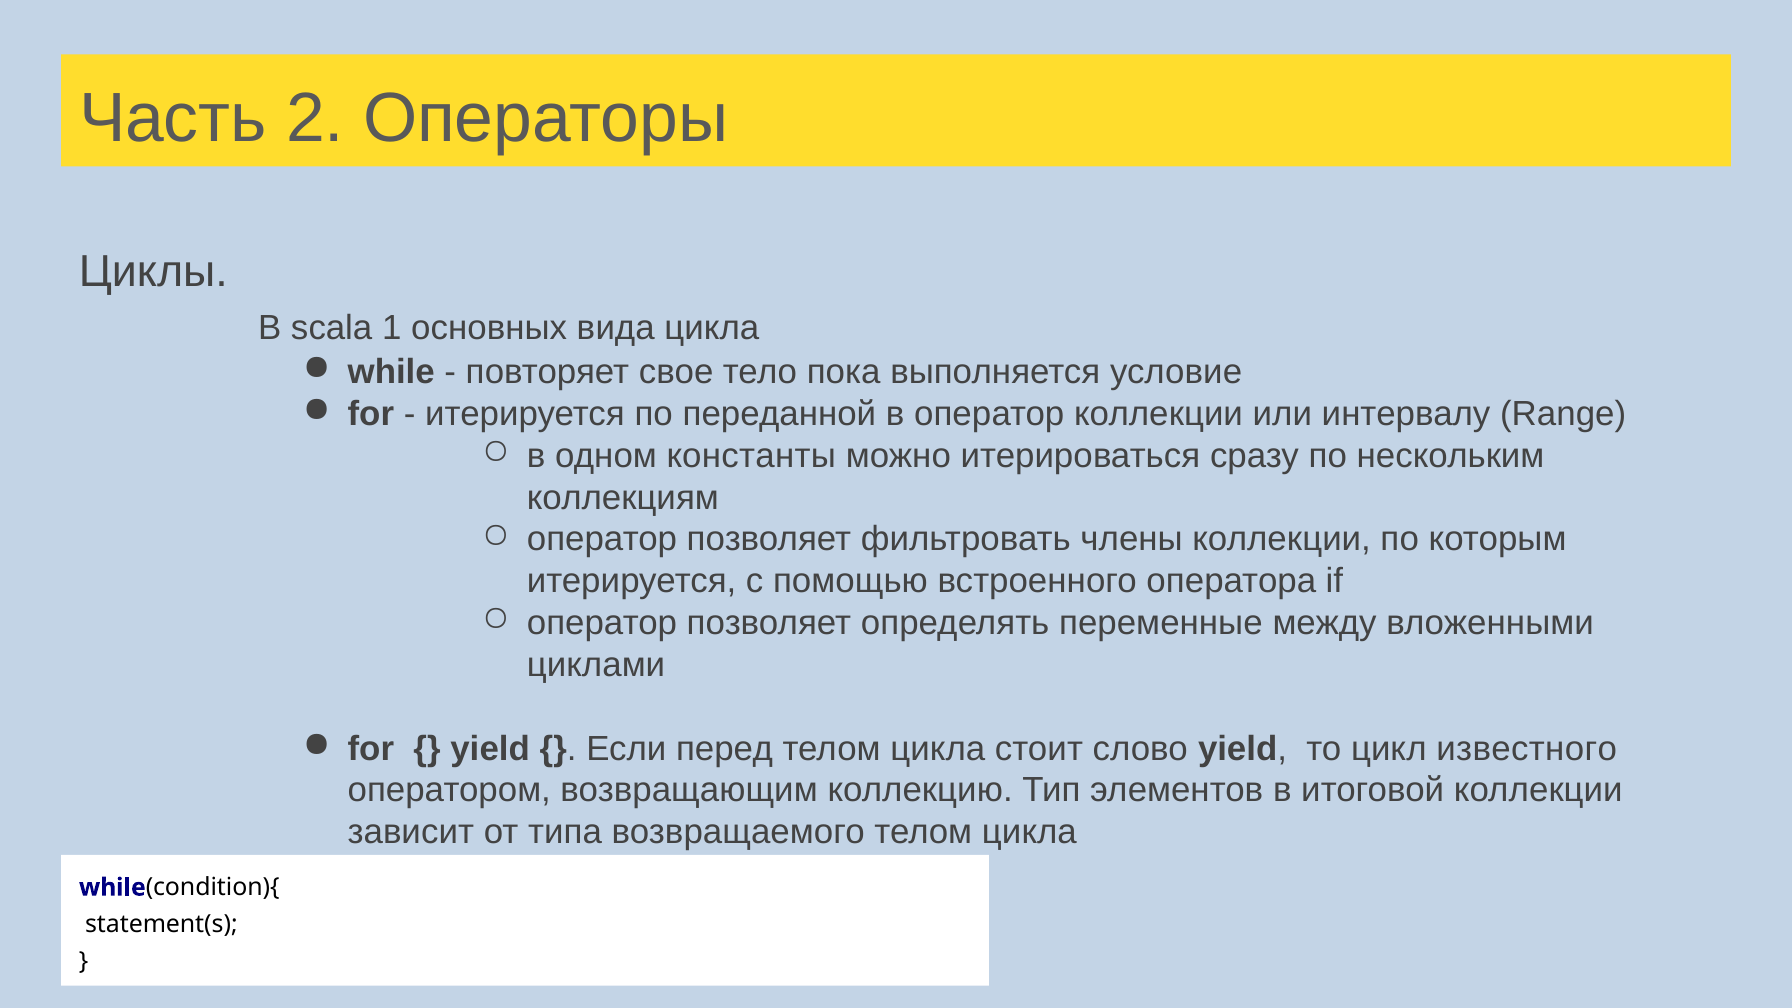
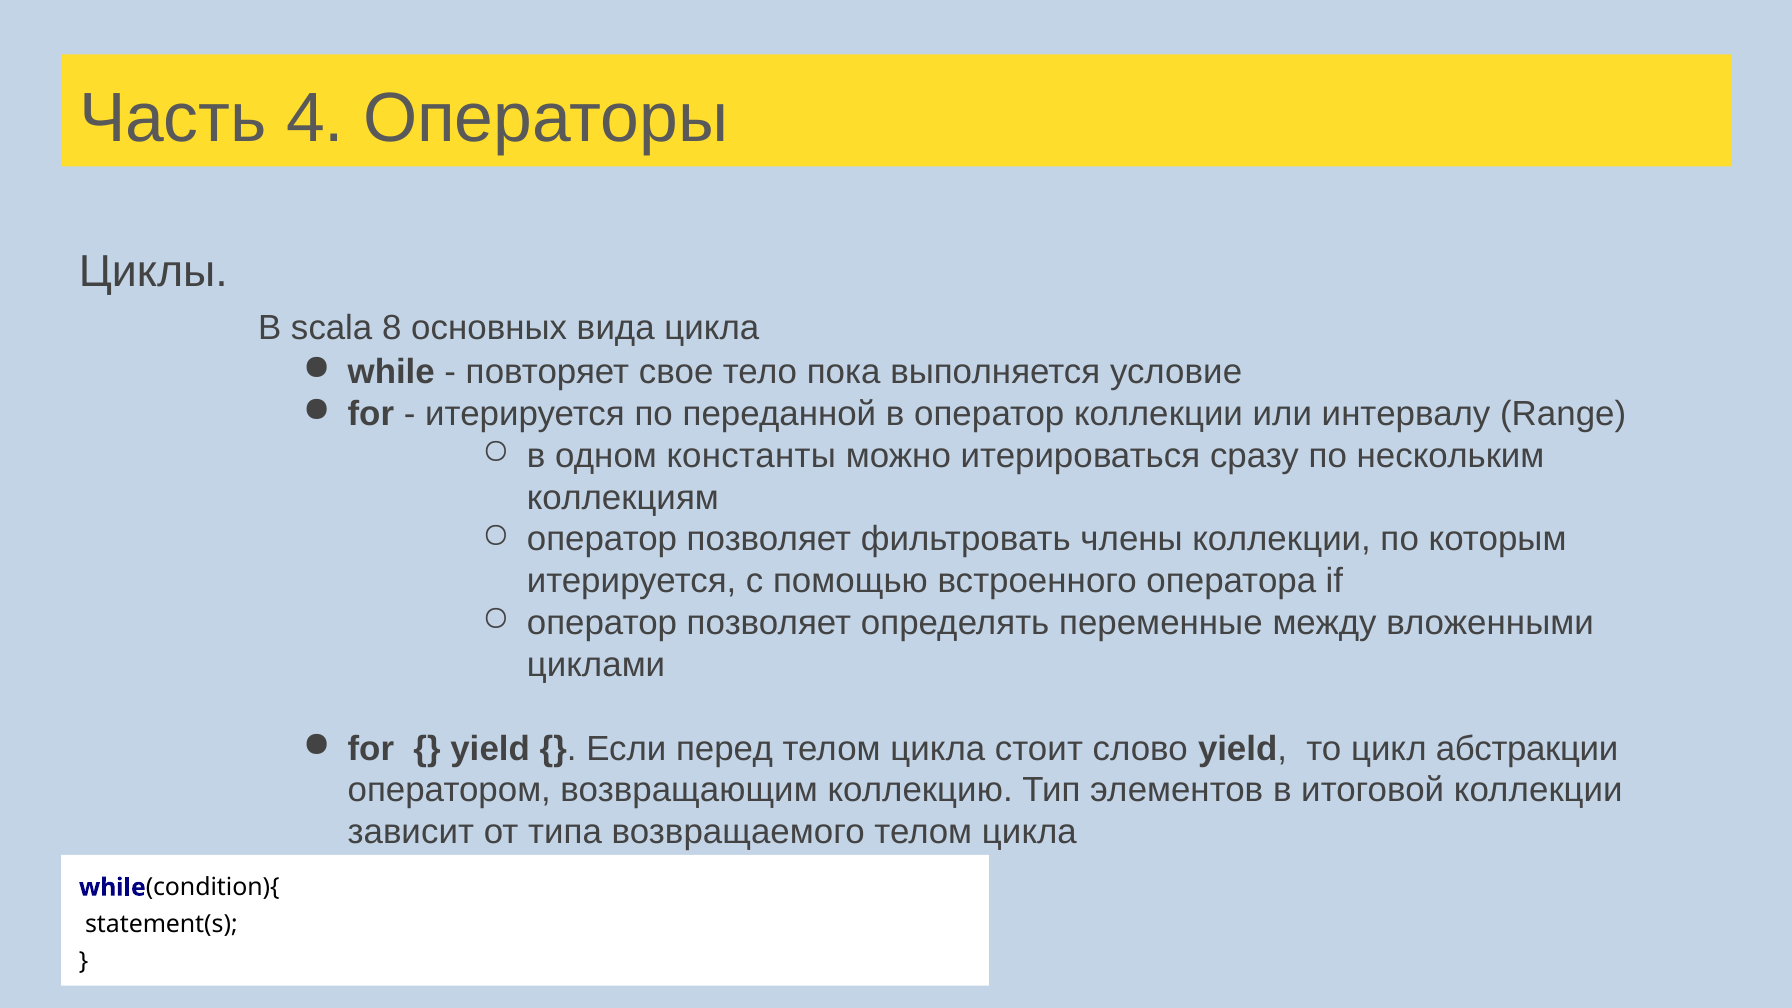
2: 2 -> 4 (315, 119)
1: 1 -> 8 (392, 328)
известного: известного -> абстракции (1527, 749)
